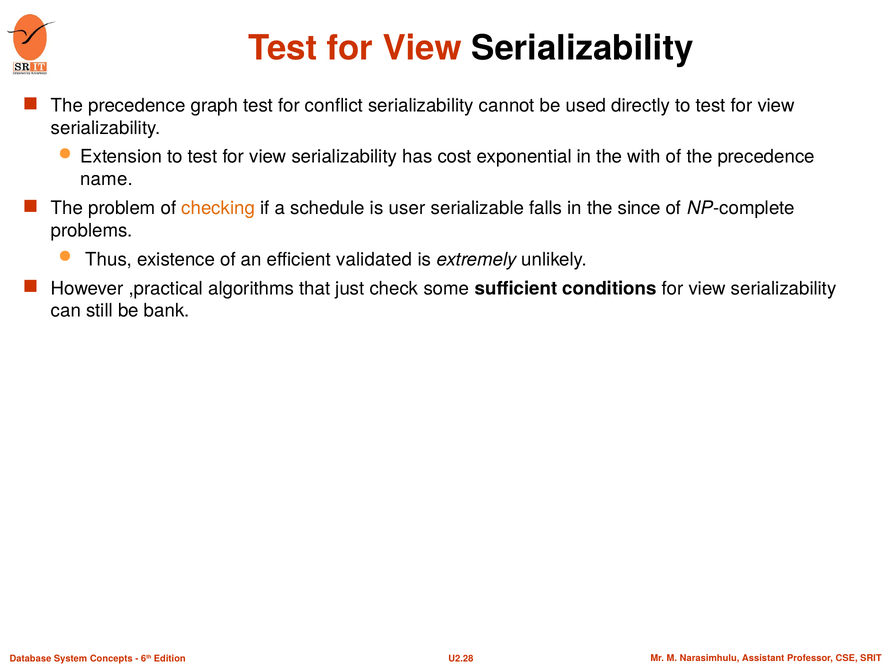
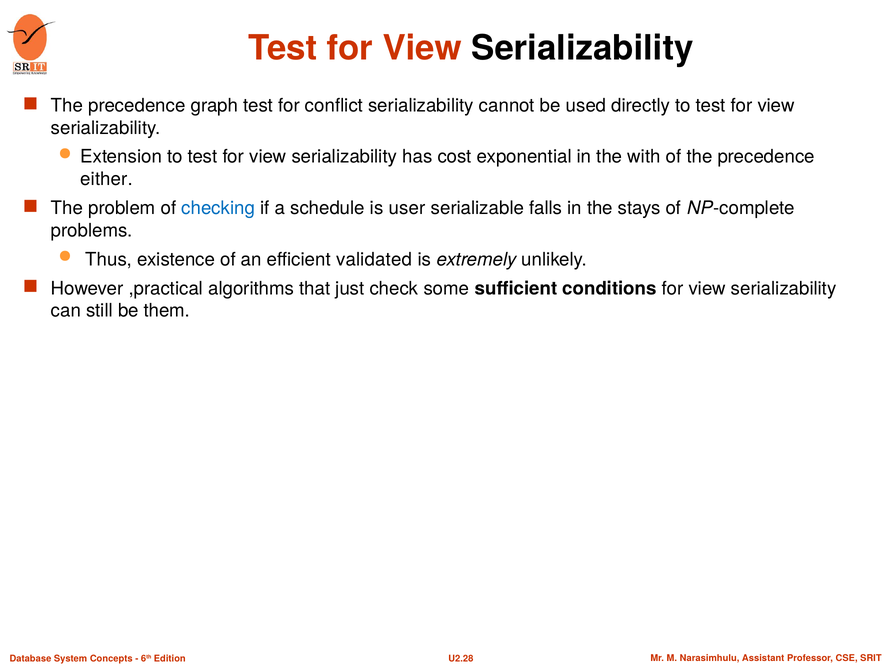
name: name -> either (107, 179)
checking colour: orange -> blue (218, 208)
since: since -> stays (639, 208)
bank: bank -> them (167, 311)
